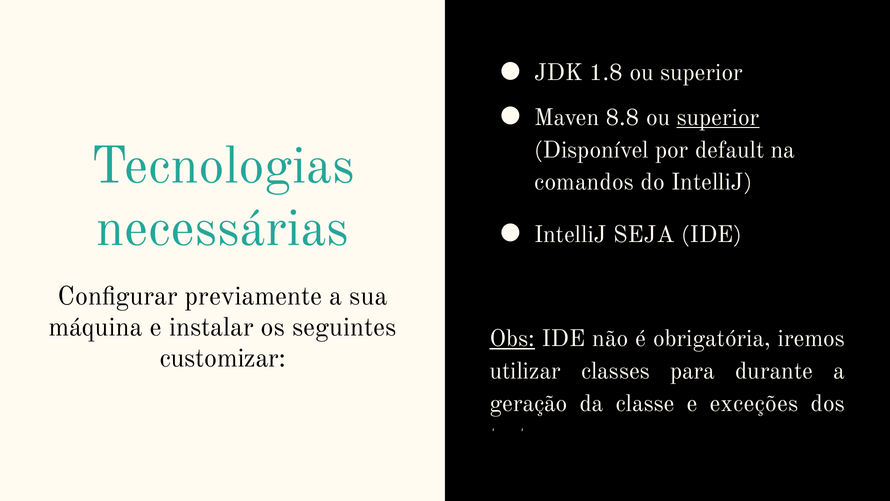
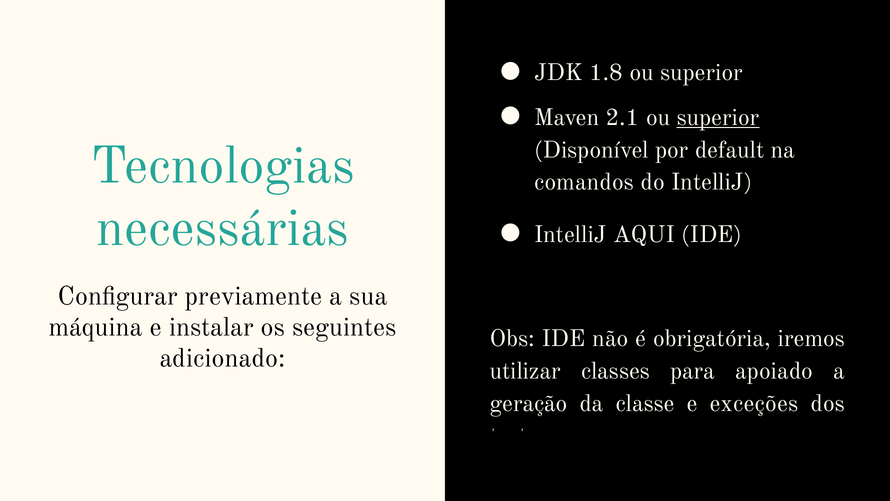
8.8: 8.8 -> 2.1 (623, 117)
SEJA: SEJA -> AQUI (644, 234)
Obs underline: present -> none (512, 338)
customizar: customizar -> adicionado (223, 358)
durante: durante -> apoiado (774, 371)
